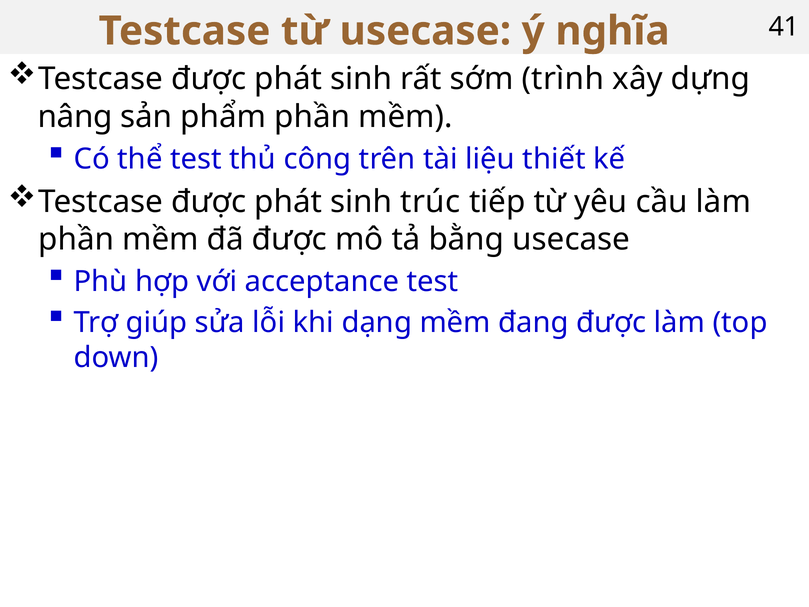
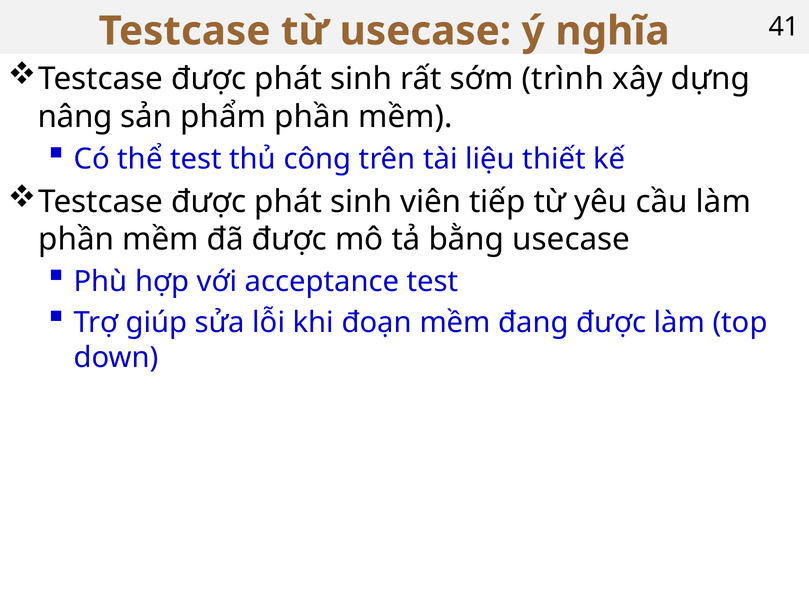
trúc: trúc -> viên (431, 202)
dạng: dạng -> đoạn (377, 322)
